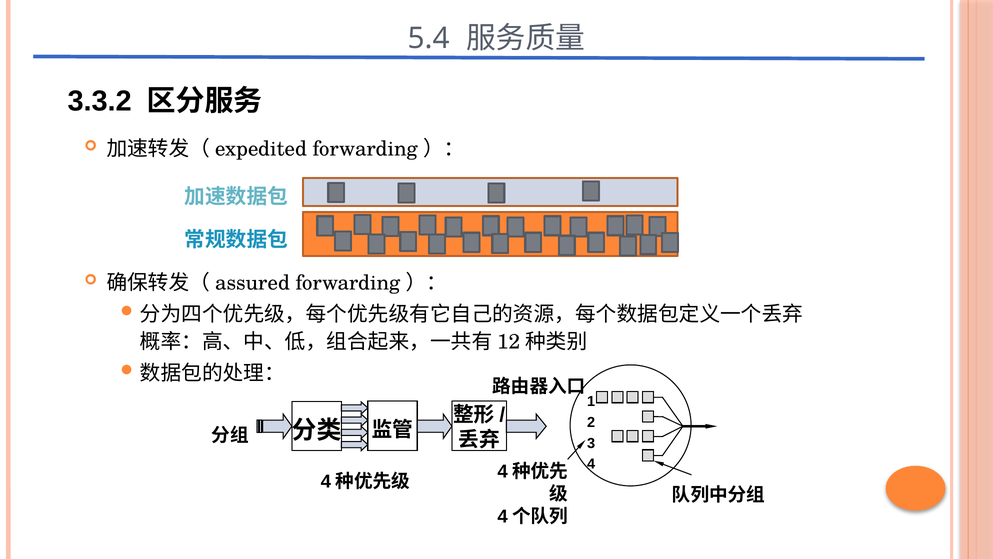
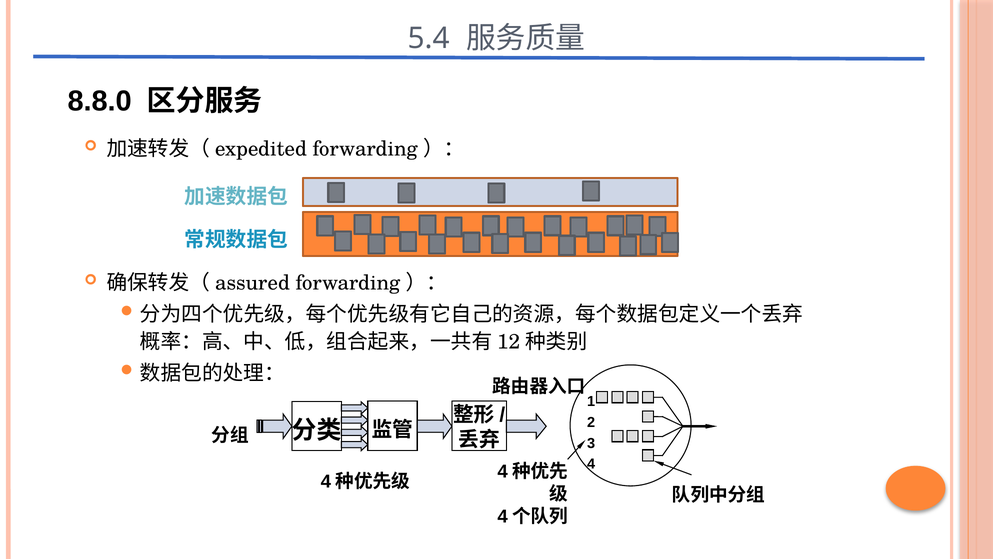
3.3.2: 3.3.2 -> 8.8.0 (100, 101)
